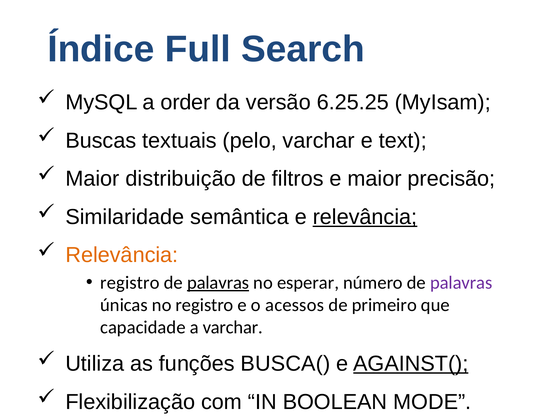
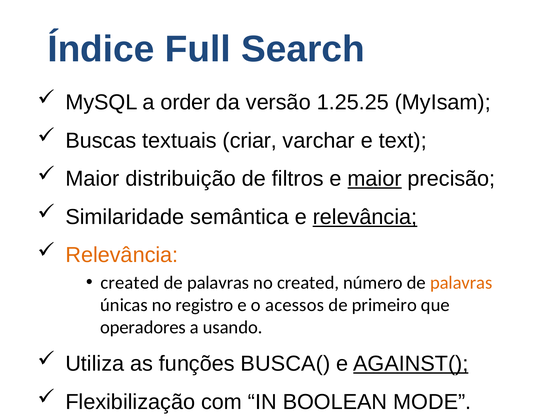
6.25.25: 6.25.25 -> 1.25.25 (353, 102)
pelo: pelo -> criar (250, 140)
maior underline: none -> present (375, 179)
registro: registro -> created (130, 283)
palavras underline: present -> none (218, 283)
no esperar: esperar -> created (308, 283)
palavras colour: purple -> orange (461, 283)
capacidade: capacidade -> operadores (143, 327)
a varchar: varchar -> usando (233, 327)
